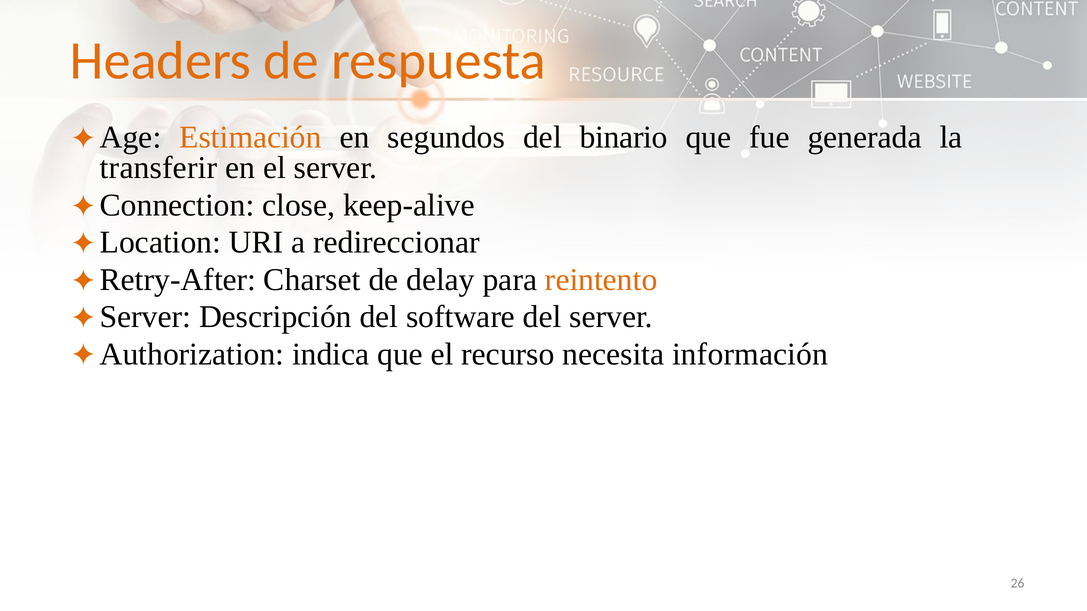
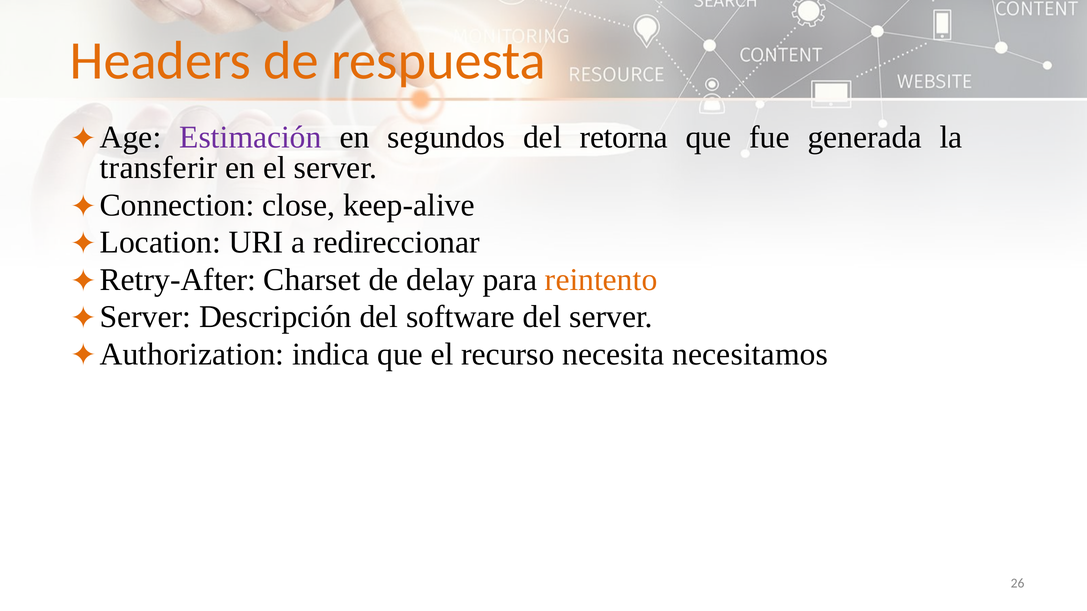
Estimación colour: orange -> purple (250, 138)
binario: binario -> retorna (624, 138)
información: información -> necesitamos (750, 354)
